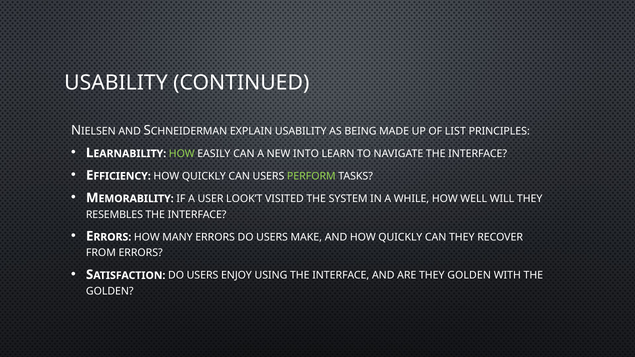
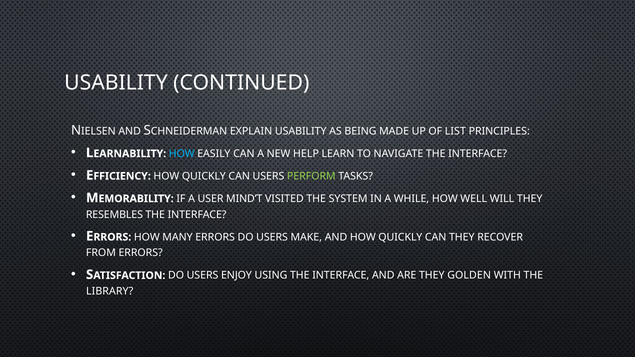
HOW colour: light green -> light blue (182, 154)
INTO: INTO -> HELP (306, 154)
LOOK’T: LOOK’T -> MIND’T (244, 199)
GOLDEN: GOLDEN -> LIBRARY (110, 292)
